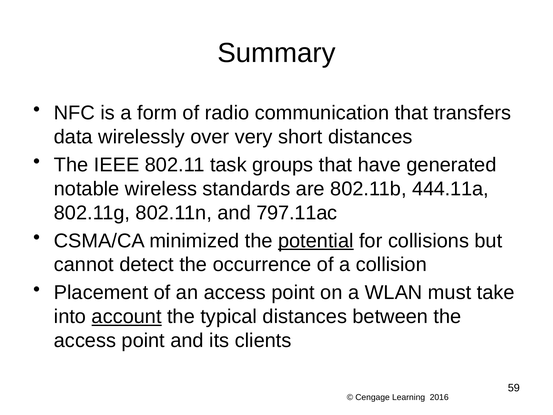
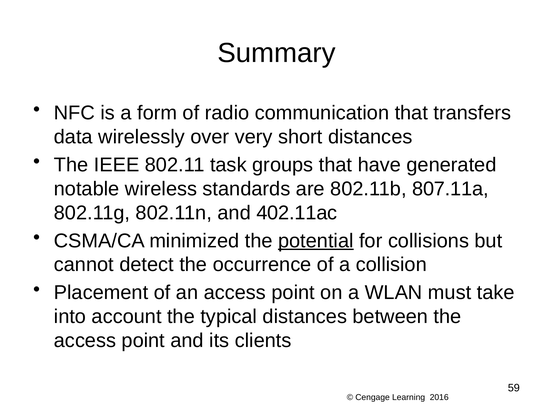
444.11a: 444.11a -> 807.11a (450, 189)
797.11ac: 797.11ac -> 402.11ac (297, 213)
account underline: present -> none (127, 316)
